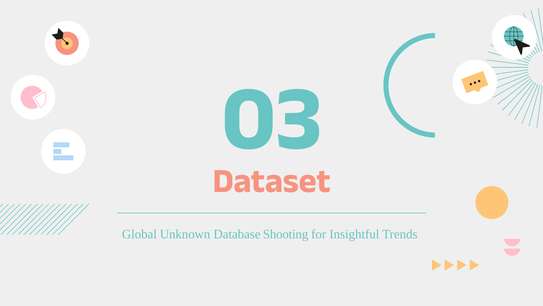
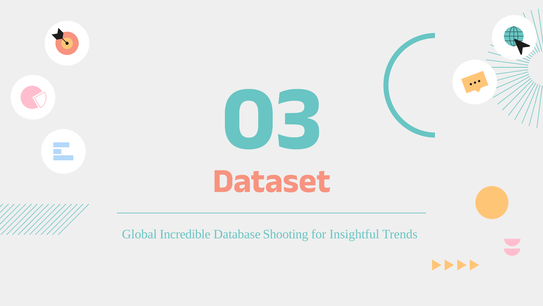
Unknown: Unknown -> Incredible (185, 234)
